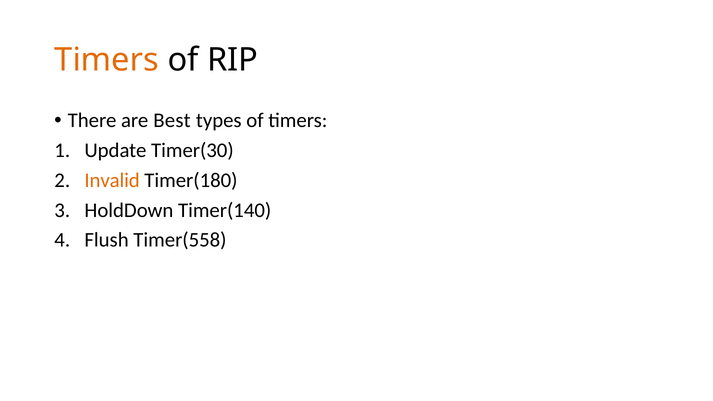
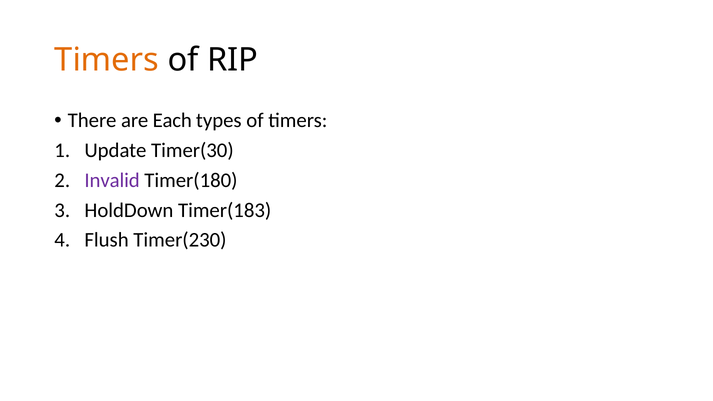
Best: Best -> Each (172, 121)
Invalid colour: orange -> purple (112, 180)
Timer(140: Timer(140 -> Timer(183 (225, 210)
Timer(558: Timer(558 -> Timer(230 (180, 240)
